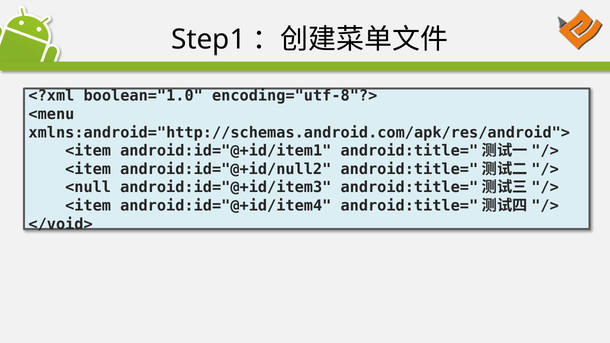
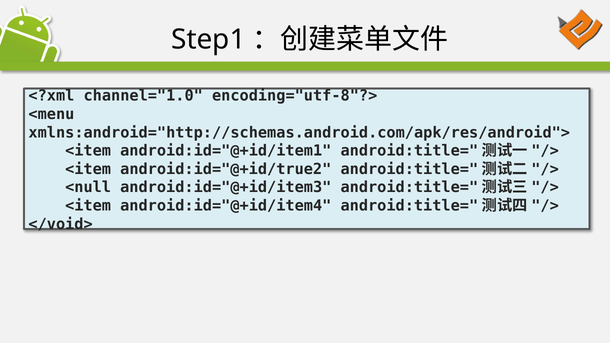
boolean="1.0: boolean="1.0 -> channel="1.0 (143, 96)
android:id="@+id/null2: android:id="@+id/null2 -> android:id="@+id/true2 (226, 169)
